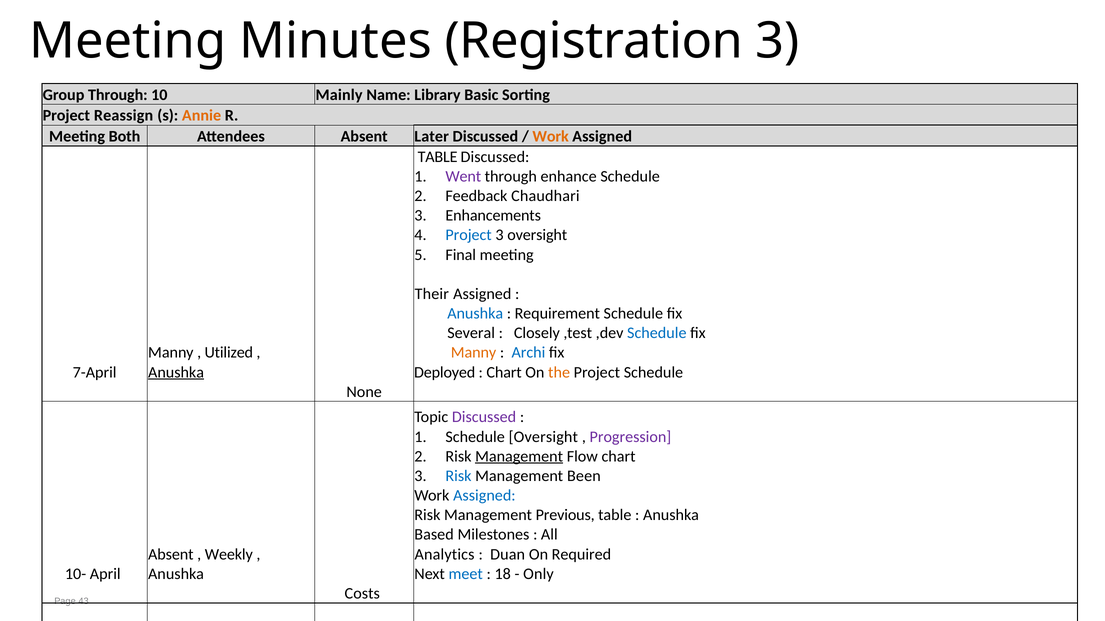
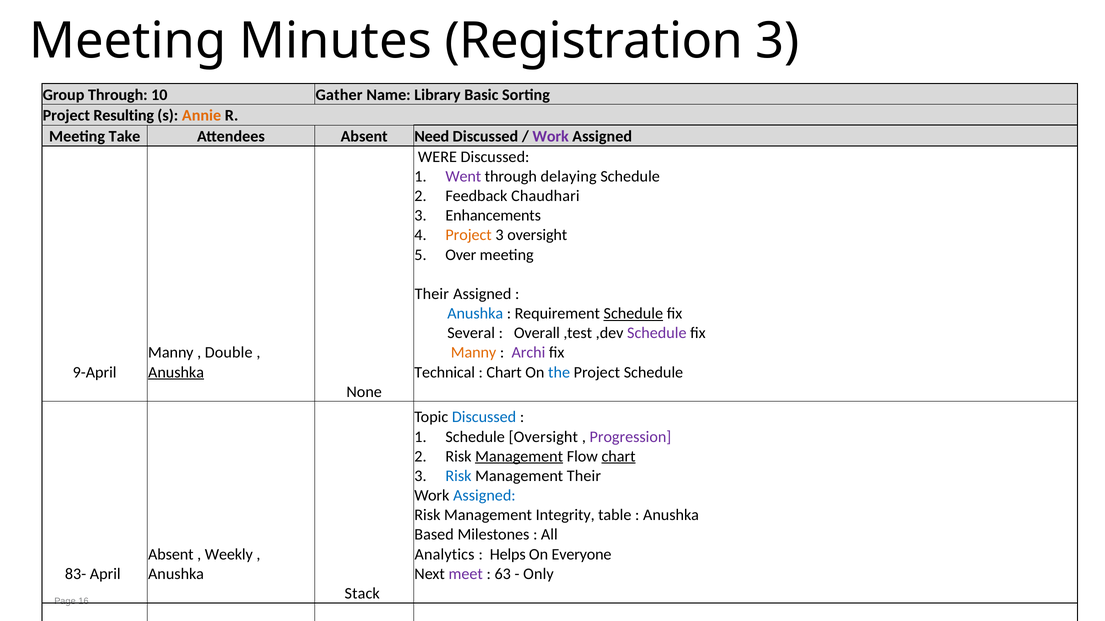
Mainly: Mainly -> Gather (339, 95)
Reassign: Reassign -> Resulting (124, 116)
Both: Both -> Take (125, 137)
Later: Later -> Need (432, 137)
Work colour: orange -> purple (551, 137)
TABLE: TABLE -> WERE (437, 157)
enhance: enhance -> delaying (569, 177)
Project colour: blue -> orange (469, 235)
Final: Final -> Over (461, 255)
Schedule underline: none -> present (633, 314)
Closely: Closely -> Overall (537, 333)
Schedule colour: blue -> purple (657, 333)
Utilized: Utilized -> Double (229, 353)
Archi colour: blue -> purple (528, 353)
7-April: 7-April -> 9-April (95, 373)
Deployed: Deployed -> Technical (445, 373)
the colour: orange -> blue (559, 373)
Discussed colour: purple -> blue (484, 417)
chart underline: none -> present (619, 457)
Management Been: Been -> Their (584, 476)
Previous: Previous -> Integrity (565, 516)
Duan: Duan -> Helps (508, 555)
Required: Required -> Everyone (582, 555)
10-: 10- -> 83- (76, 574)
meet colour: blue -> purple (466, 574)
18: 18 -> 63 (503, 574)
Costs: Costs -> Stack (362, 594)
43: 43 -> 16 (84, 602)
